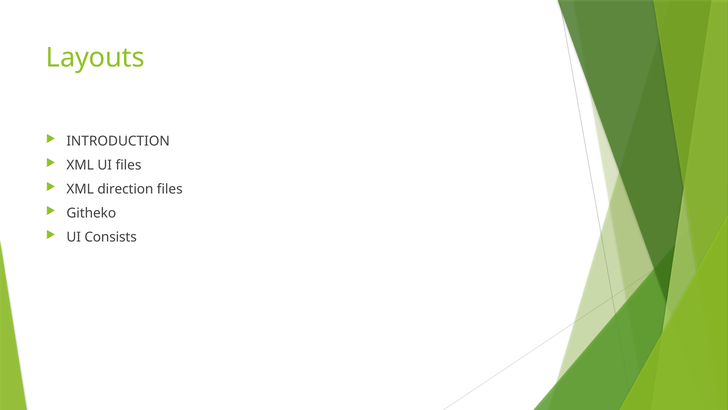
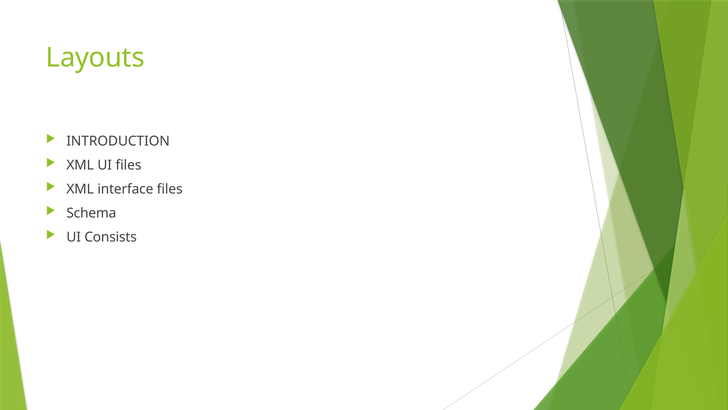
direction: direction -> interface (125, 189)
Githeko: Githeko -> Schema (91, 213)
